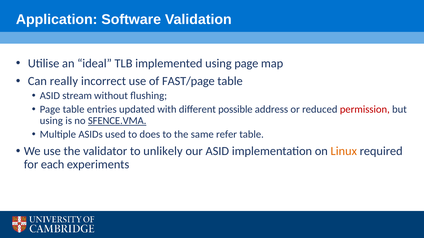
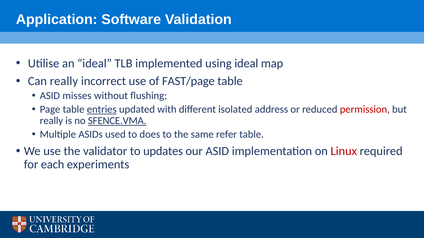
using page: page -> ideal (246, 63)
stream: stream -> misses (77, 96)
entries underline: none -> present (102, 110)
possible: possible -> isolated (235, 110)
using: using -> really (51, 121)
unlikely: unlikely -> updates (163, 151)
Linux colour: orange -> red (344, 151)
